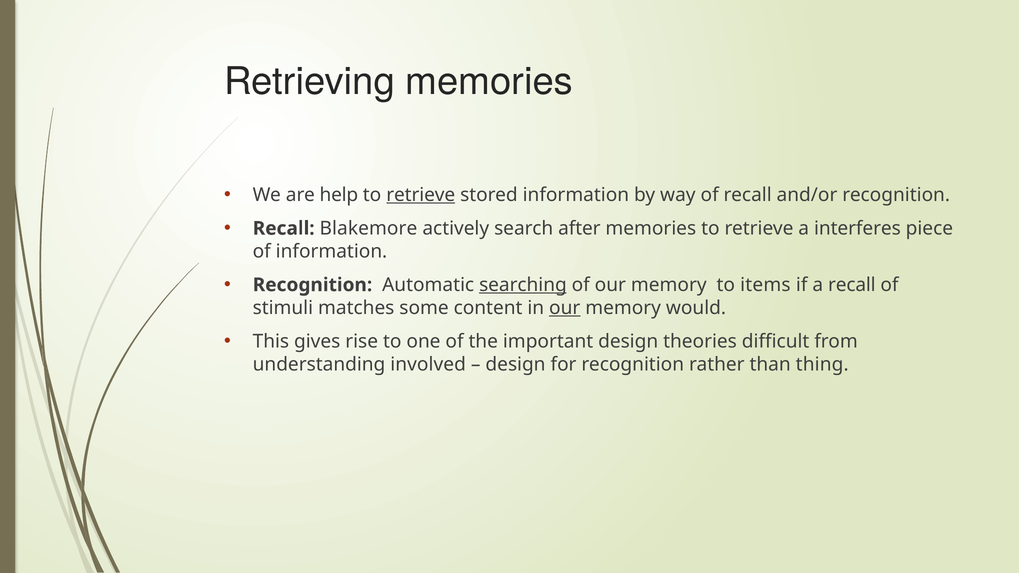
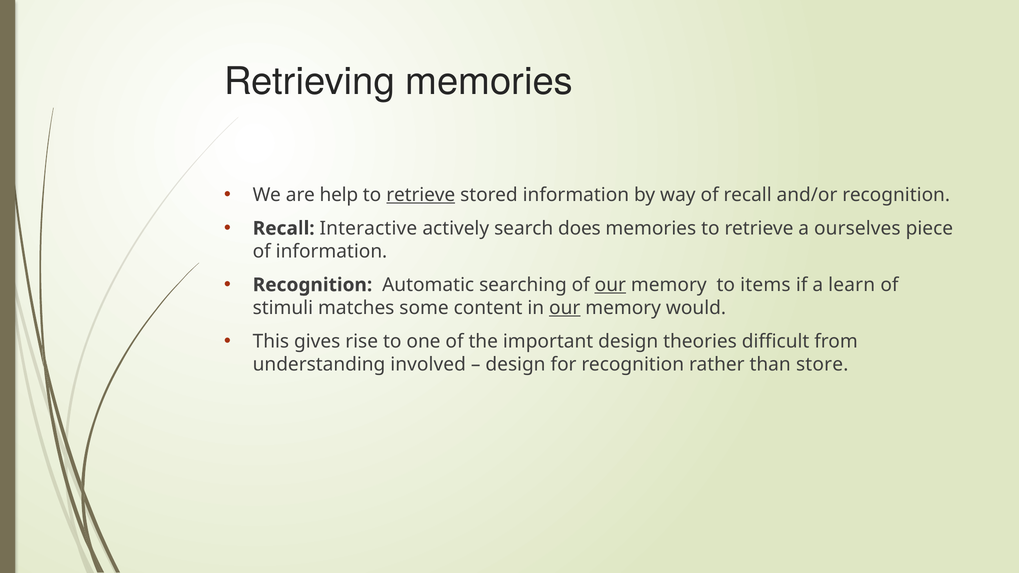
Blakemore: Blakemore -> Interactive (368, 229)
after: after -> does (579, 229)
interferes: interferes -> ourselves (857, 229)
searching underline: present -> none (523, 285)
our underline: none -> present (610, 285)
a recall: recall -> learn (852, 285)
thing: thing -> store (822, 364)
